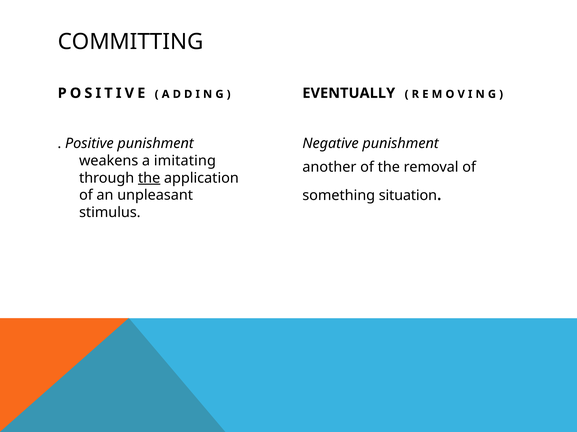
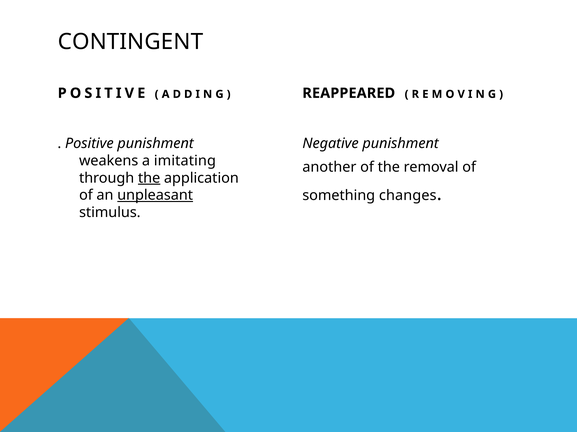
COMMITTING: COMMITTING -> CONTINGENT (130, 42)
EVENTUALLY: EVENTUALLY -> REAPPEARED (349, 93)
unpleasant underline: none -> present (155, 196)
situation: situation -> changes (408, 196)
